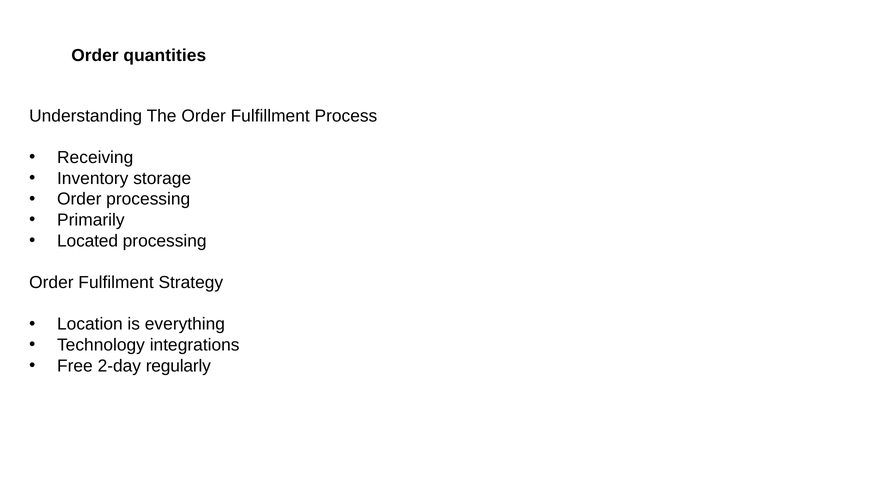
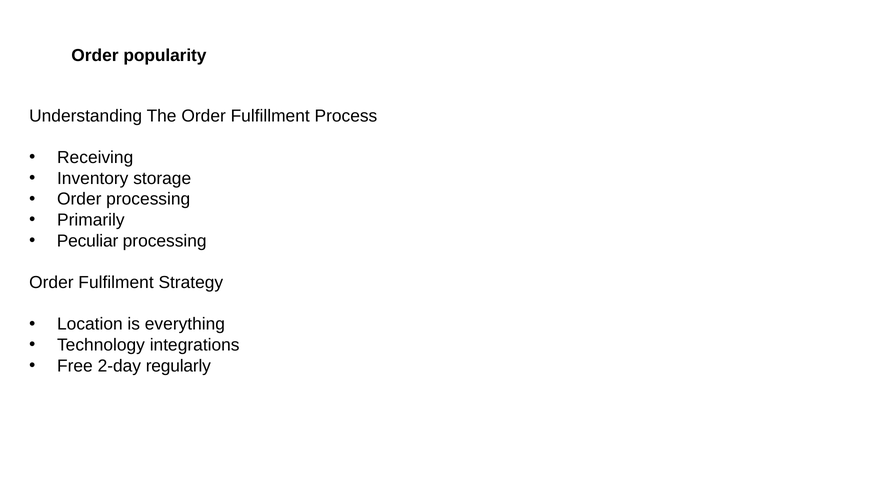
quantities: quantities -> popularity (165, 55)
Located: Located -> Peculiar (88, 241)
